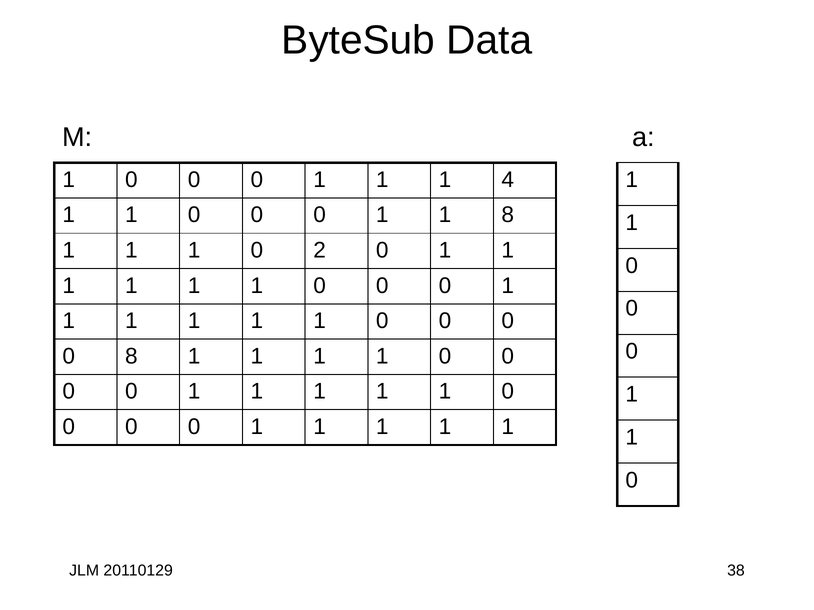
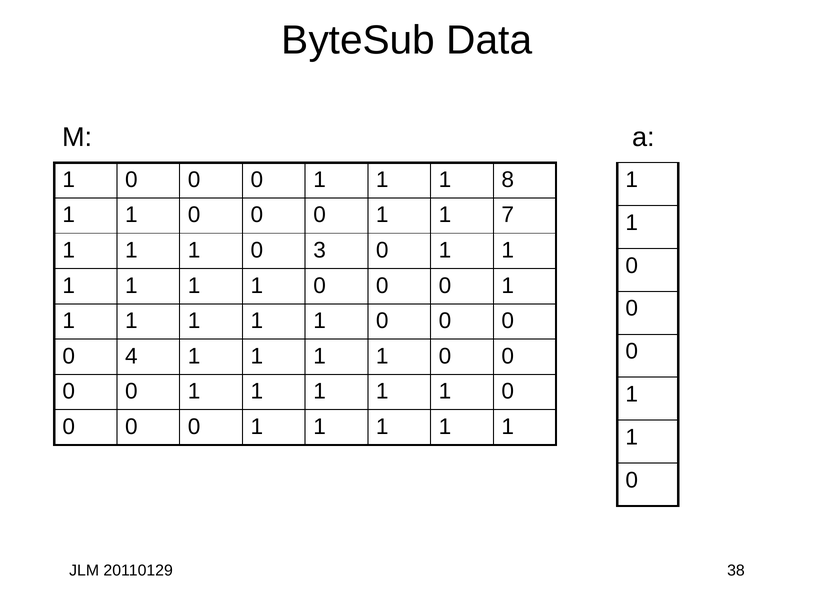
4: 4 -> 8 (508, 180)
1 8: 8 -> 7 (508, 215)
2: 2 -> 3 (320, 251)
0 8: 8 -> 4 (131, 356)
